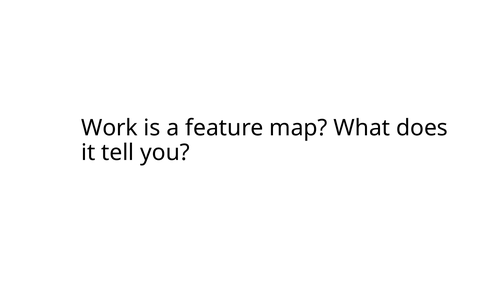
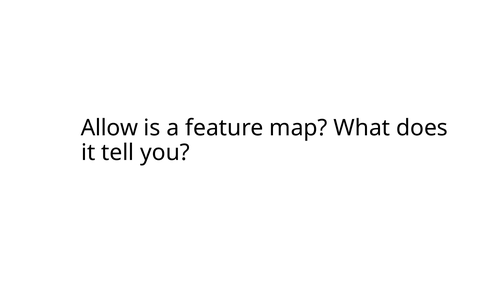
Work: Work -> Allow (110, 128)
